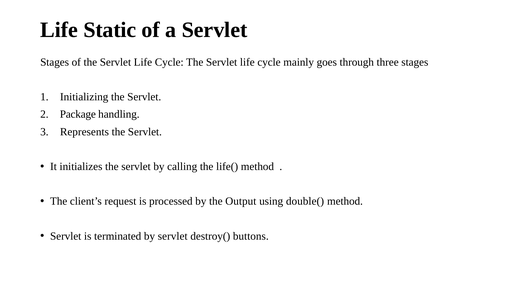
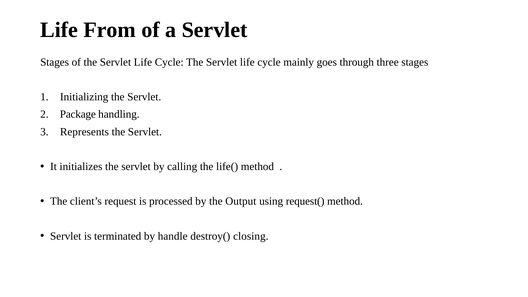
Static: Static -> From (110, 30)
double(: double( -> request( (305, 201)
by servlet: servlet -> handle (173, 236)
buttons: buttons -> closing (251, 236)
